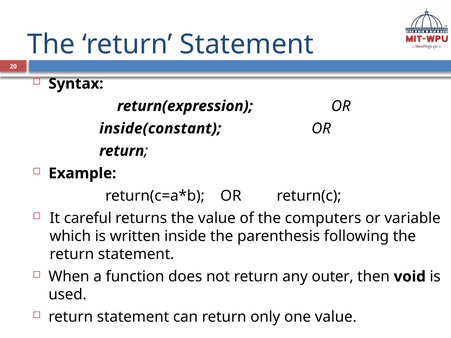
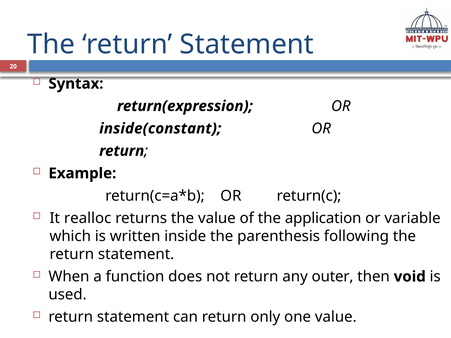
careful: careful -> realloc (88, 218)
computers: computers -> application (323, 218)
